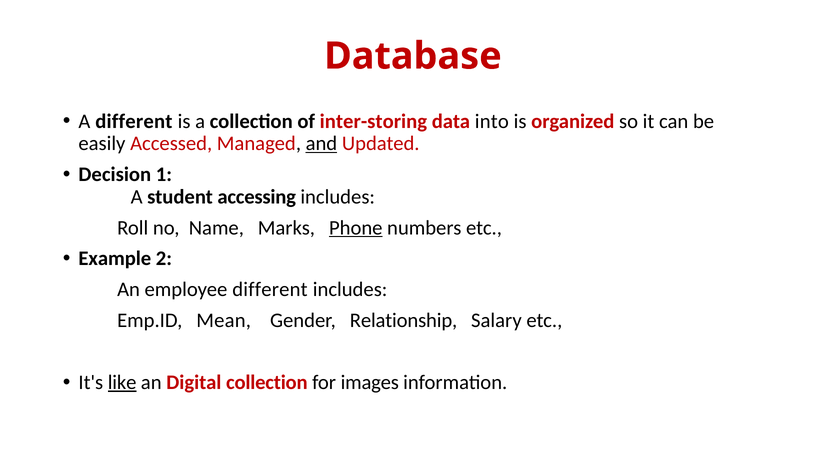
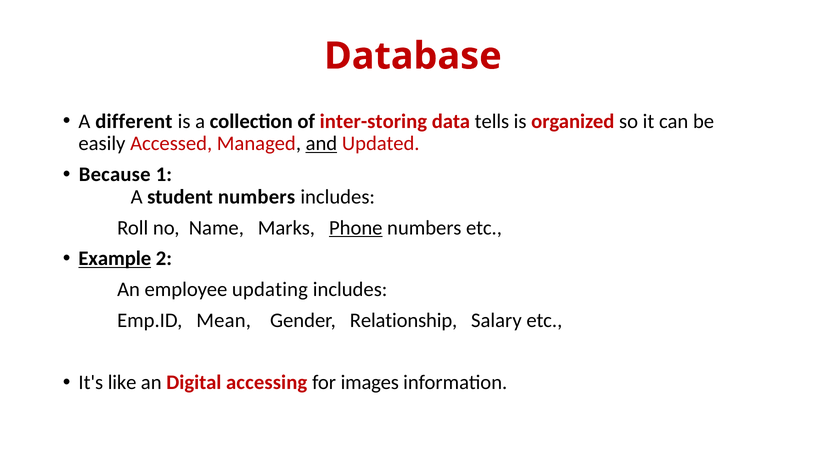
into: into -> tells (492, 121)
Decision: Decision -> Because (115, 174)
student accessing: accessing -> numbers (257, 197)
Example underline: none -> present (115, 258)
employee different: different -> updating (270, 289)
like underline: present -> none (122, 382)
Digital collection: collection -> accessing (267, 382)
